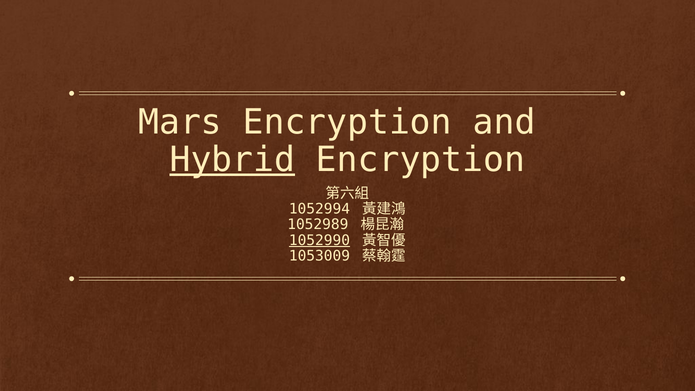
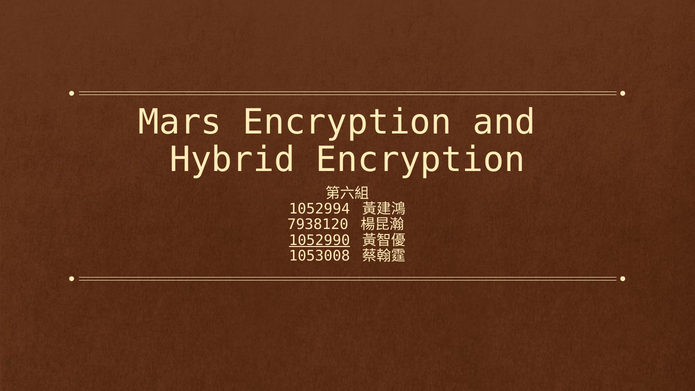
Hybrid underline: present -> none (232, 160)
1052989: 1052989 -> 7938120 (318, 225)
1053009: 1053009 -> 1053008 (319, 256)
